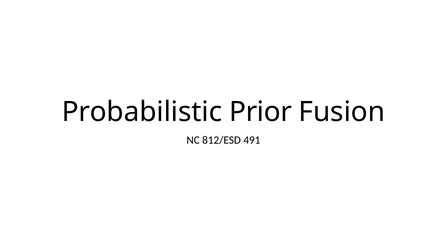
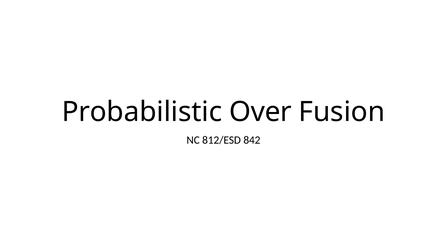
Prior: Prior -> Over (261, 112)
491: 491 -> 842 (252, 140)
